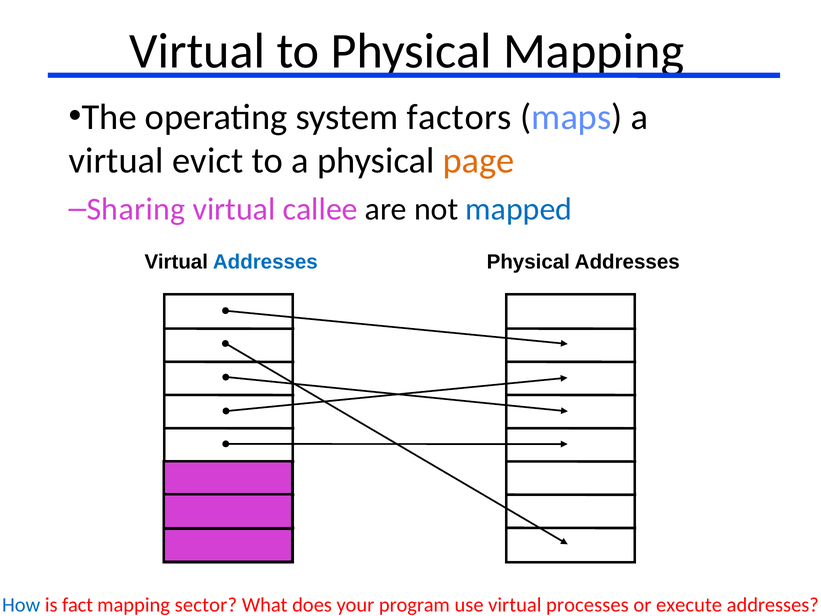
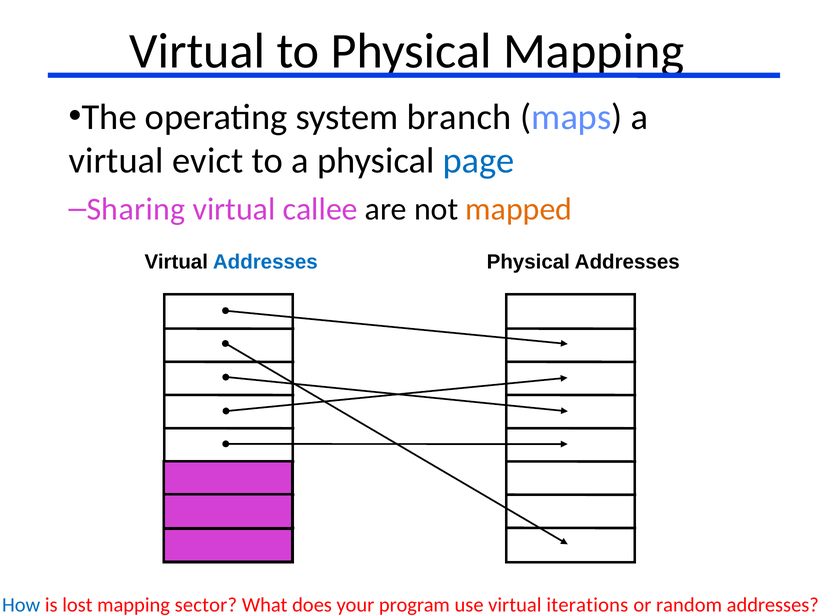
factors: factors -> branch (459, 117)
page colour: orange -> blue (479, 161)
mapped colour: blue -> orange (519, 209)
fact: fact -> lost (77, 605)
processes: processes -> iterations (587, 605)
execute: execute -> random (689, 605)
